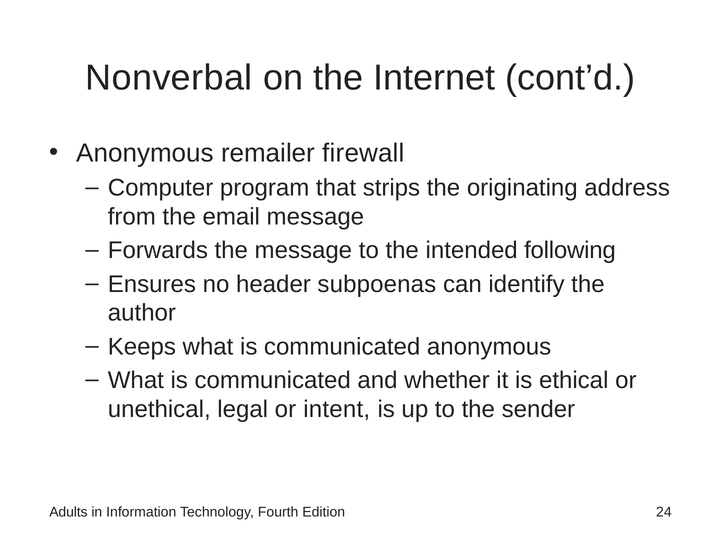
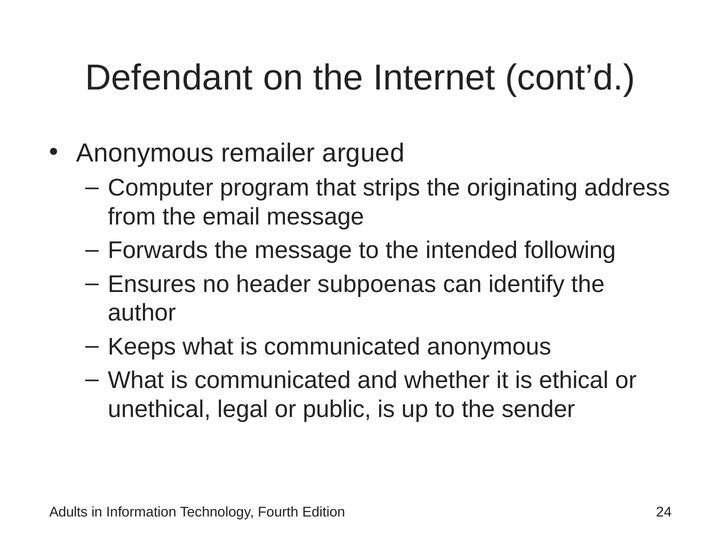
Nonverbal: Nonverbal -> Defendant (169, 78)
firewall: firewall -> argued (363, 153)
intent: intent -> public (337, 409)
